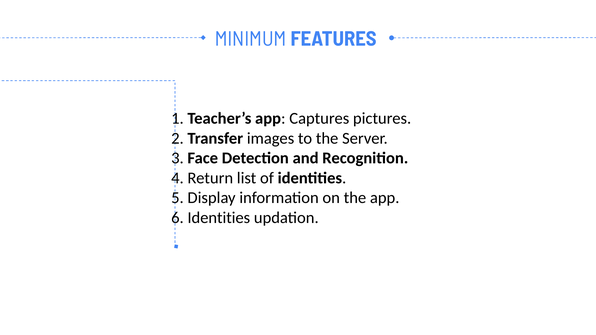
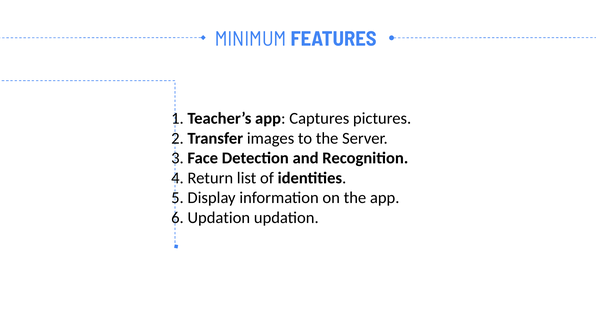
6 Identities: Identities -> Updation (219, 218)
